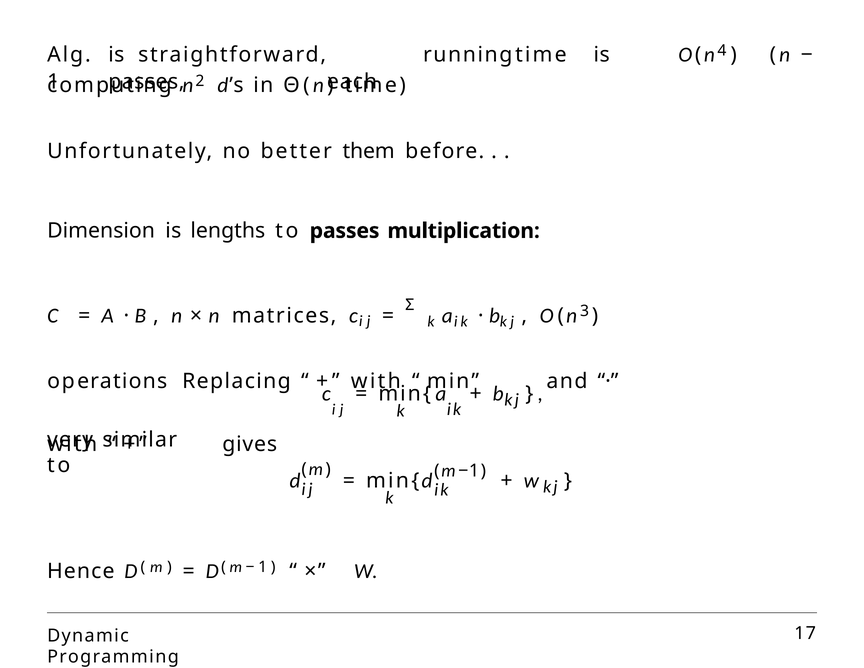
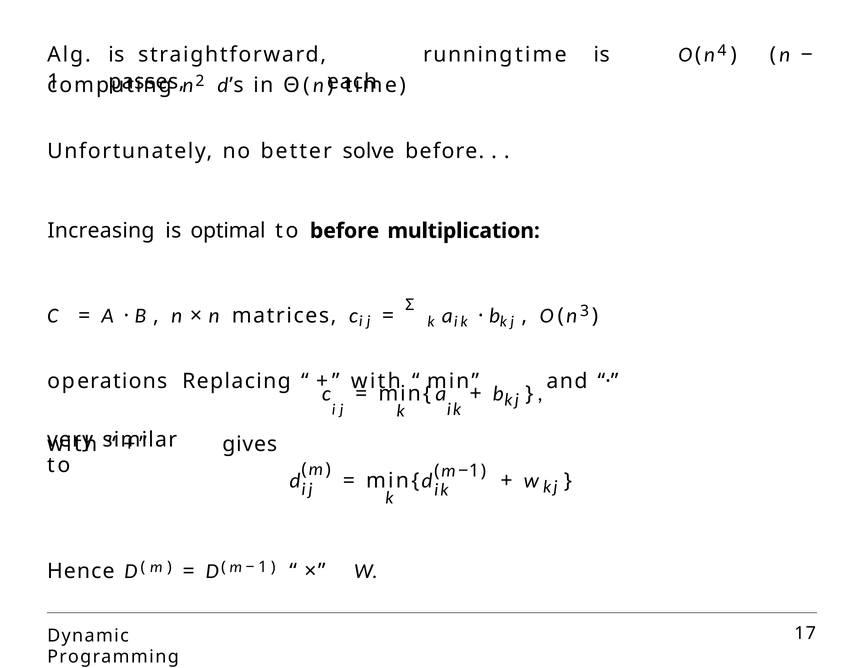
them: them -> solve (368, 151)
Dimension: Dimension -> Increasing (101, 231)
lengths: lengths -> optimal (228, 231)
to passes: passes -> before (345, 231)
